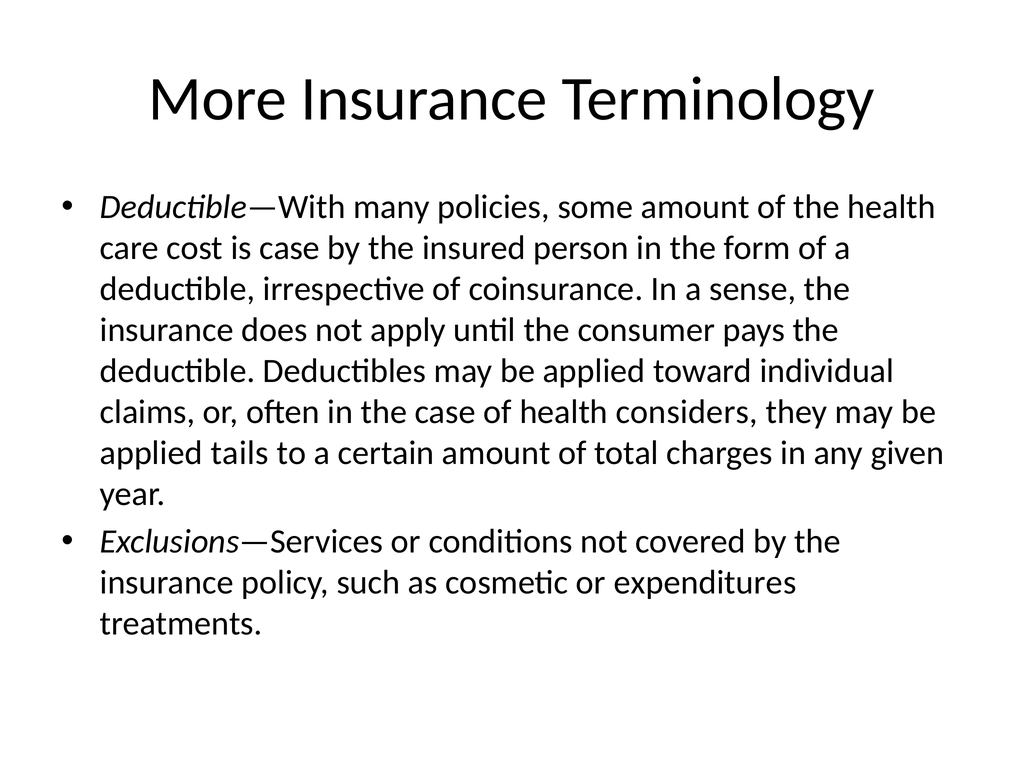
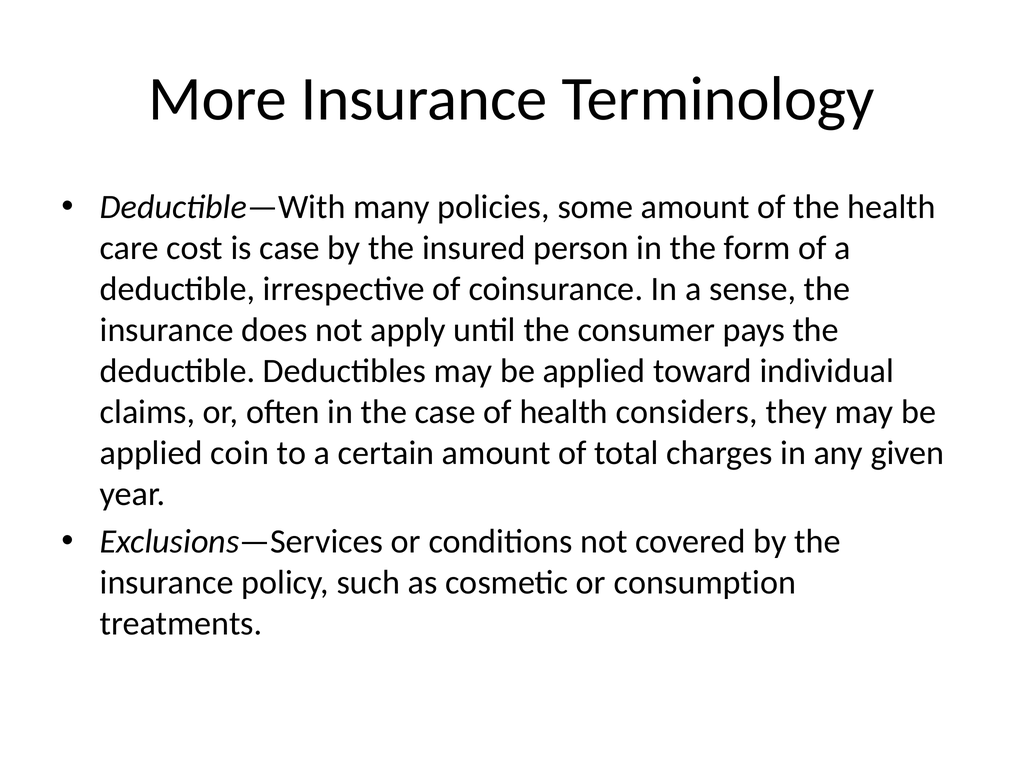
tails: tails -> coin (240, 453)
expenditures: expenditures -> consumption (705, 583)
